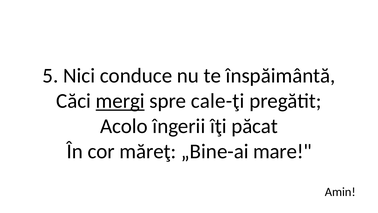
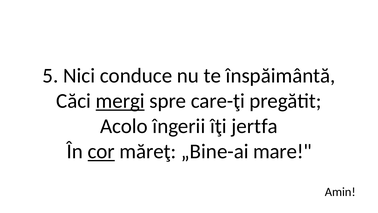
cale-ţi: cale-ţi -> care-ţi (218, 101)
păcat: păcat -> jertfa (255, 126)
cor underline: none -> present (101, 151)
